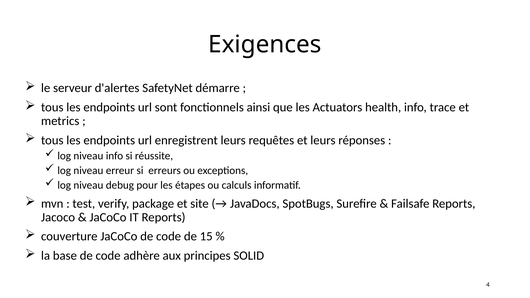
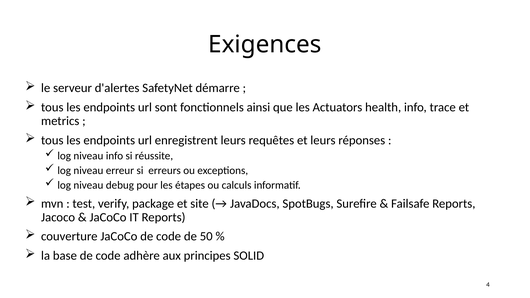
15: 15 -> 50 (206, 237)
